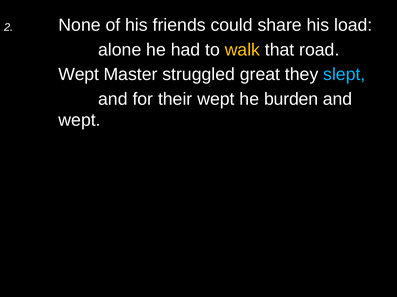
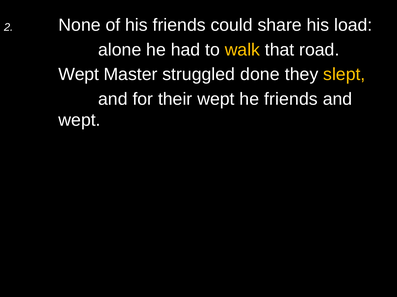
great: great -> done (260, 75)
slept colour: light blue -> yellow (344, 75)
he burden: burden -> friends (291, 99)
